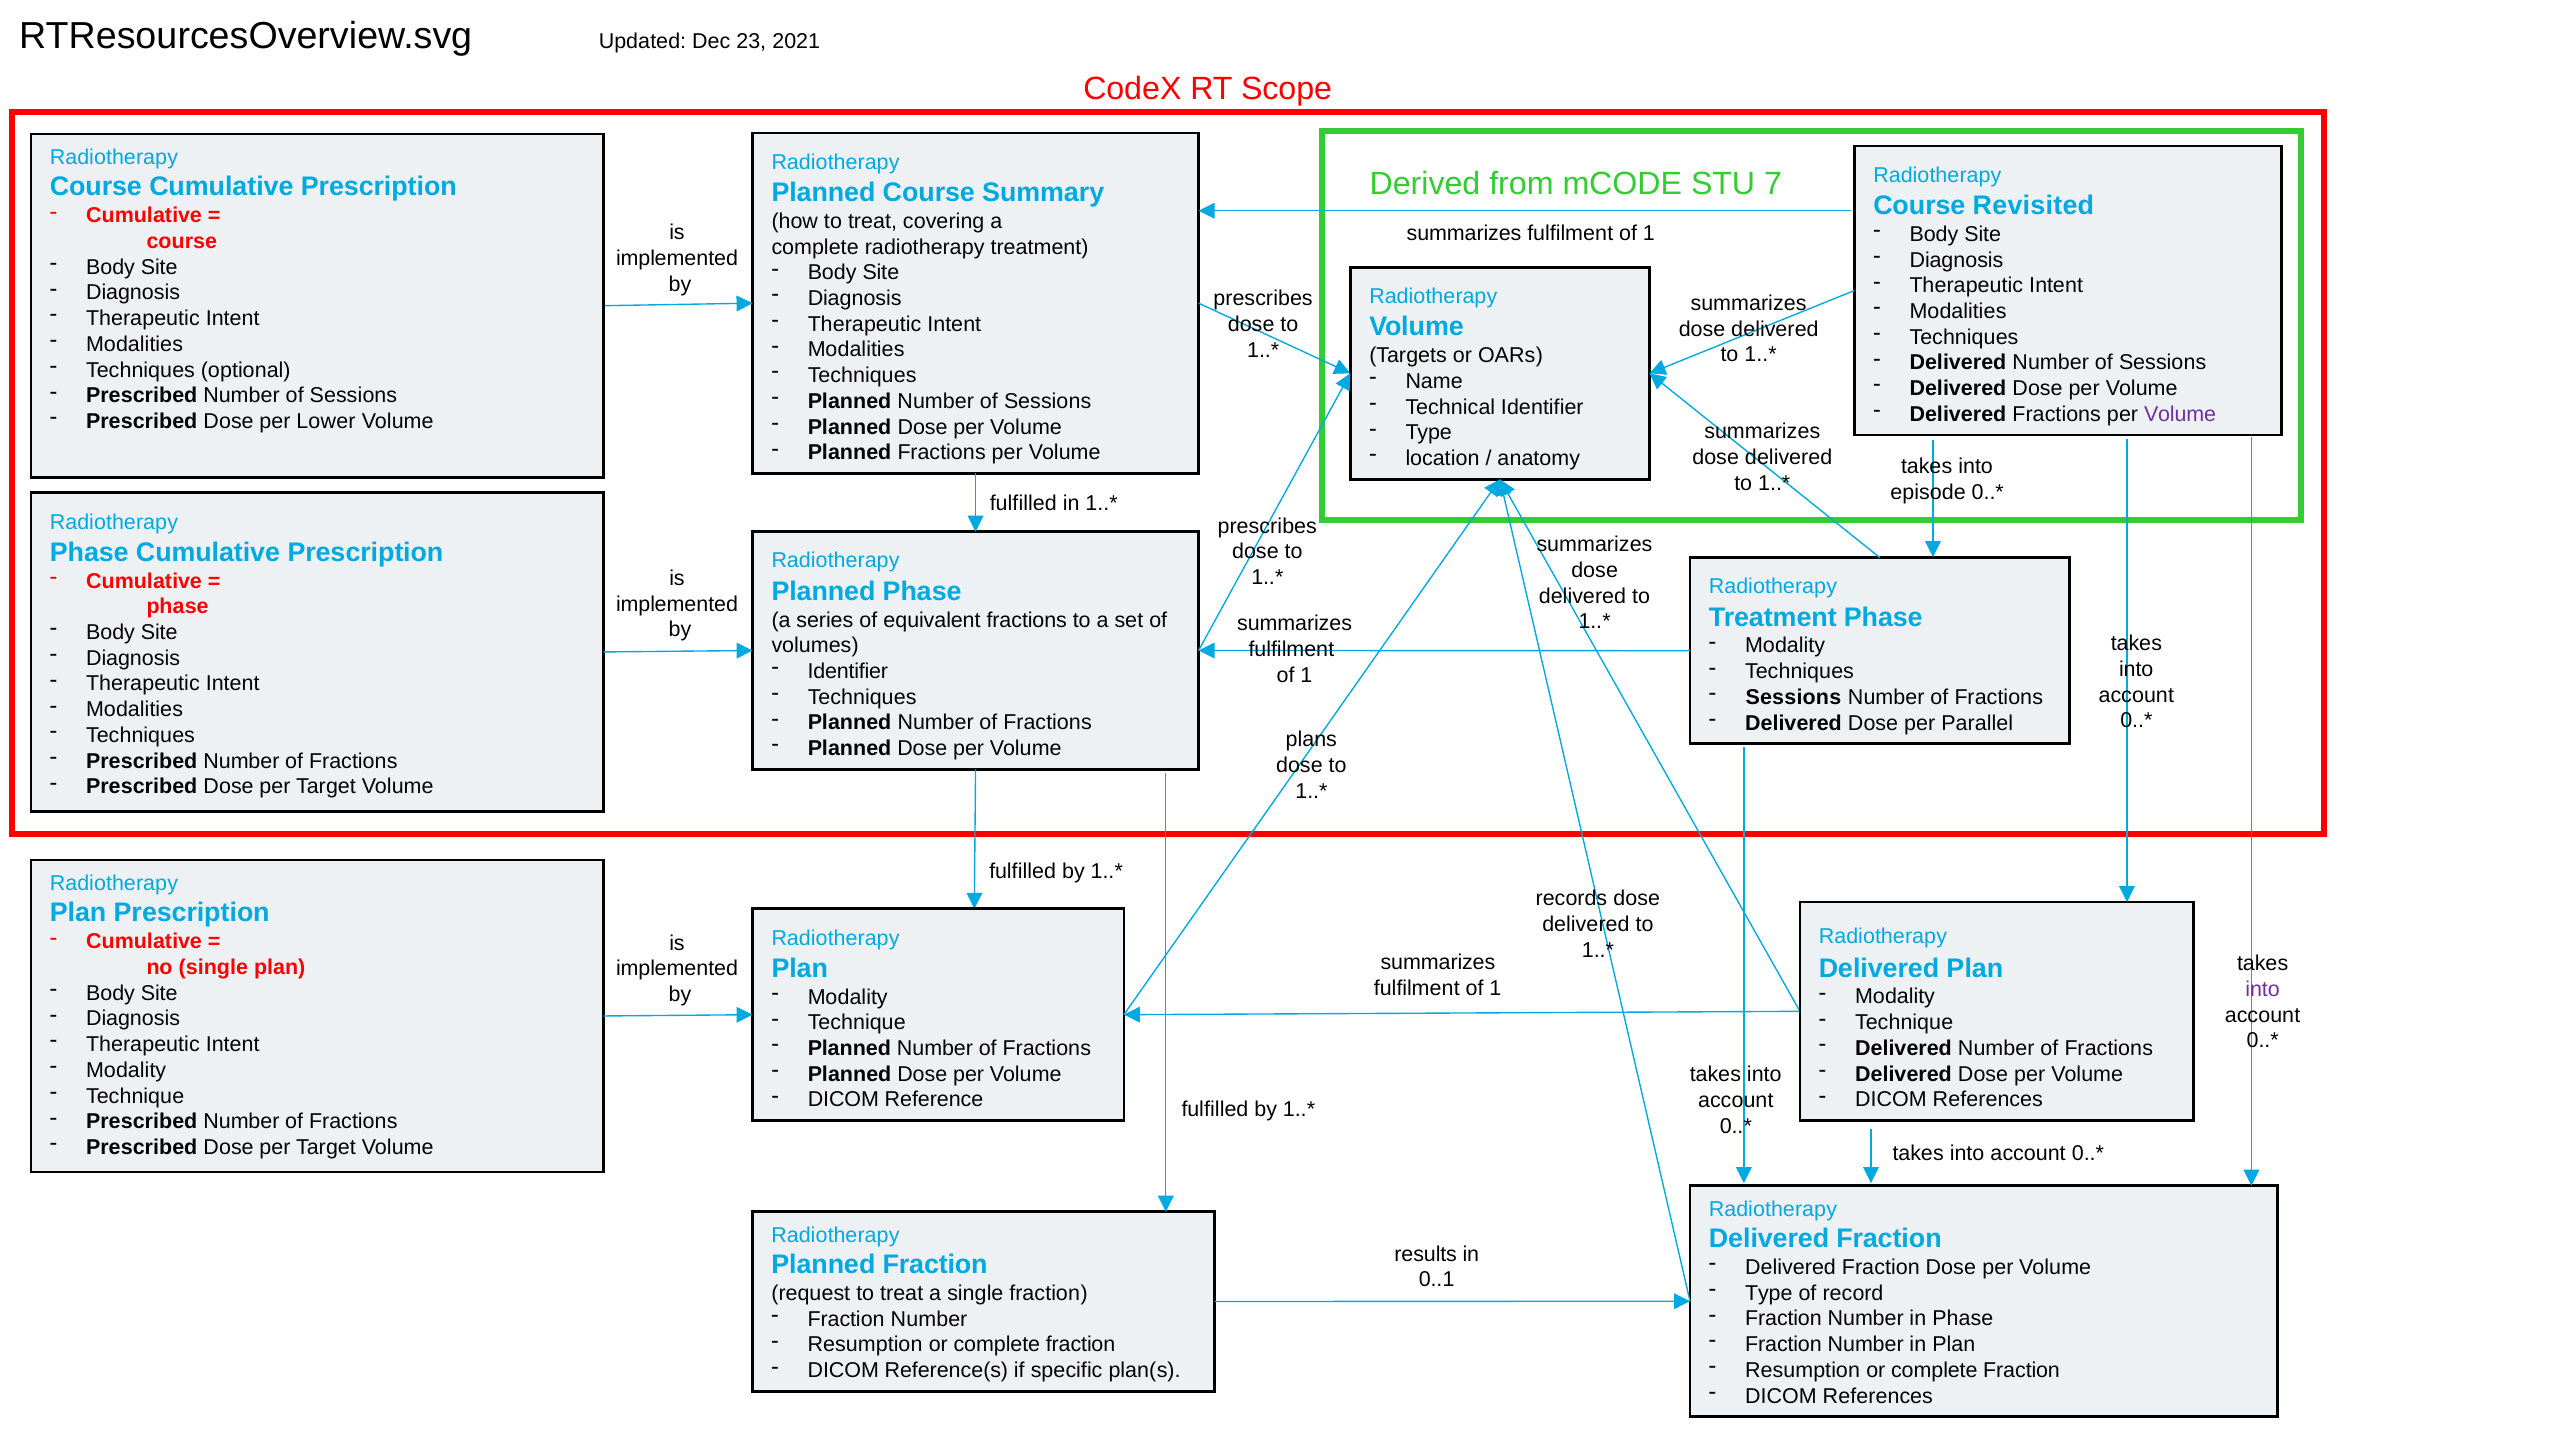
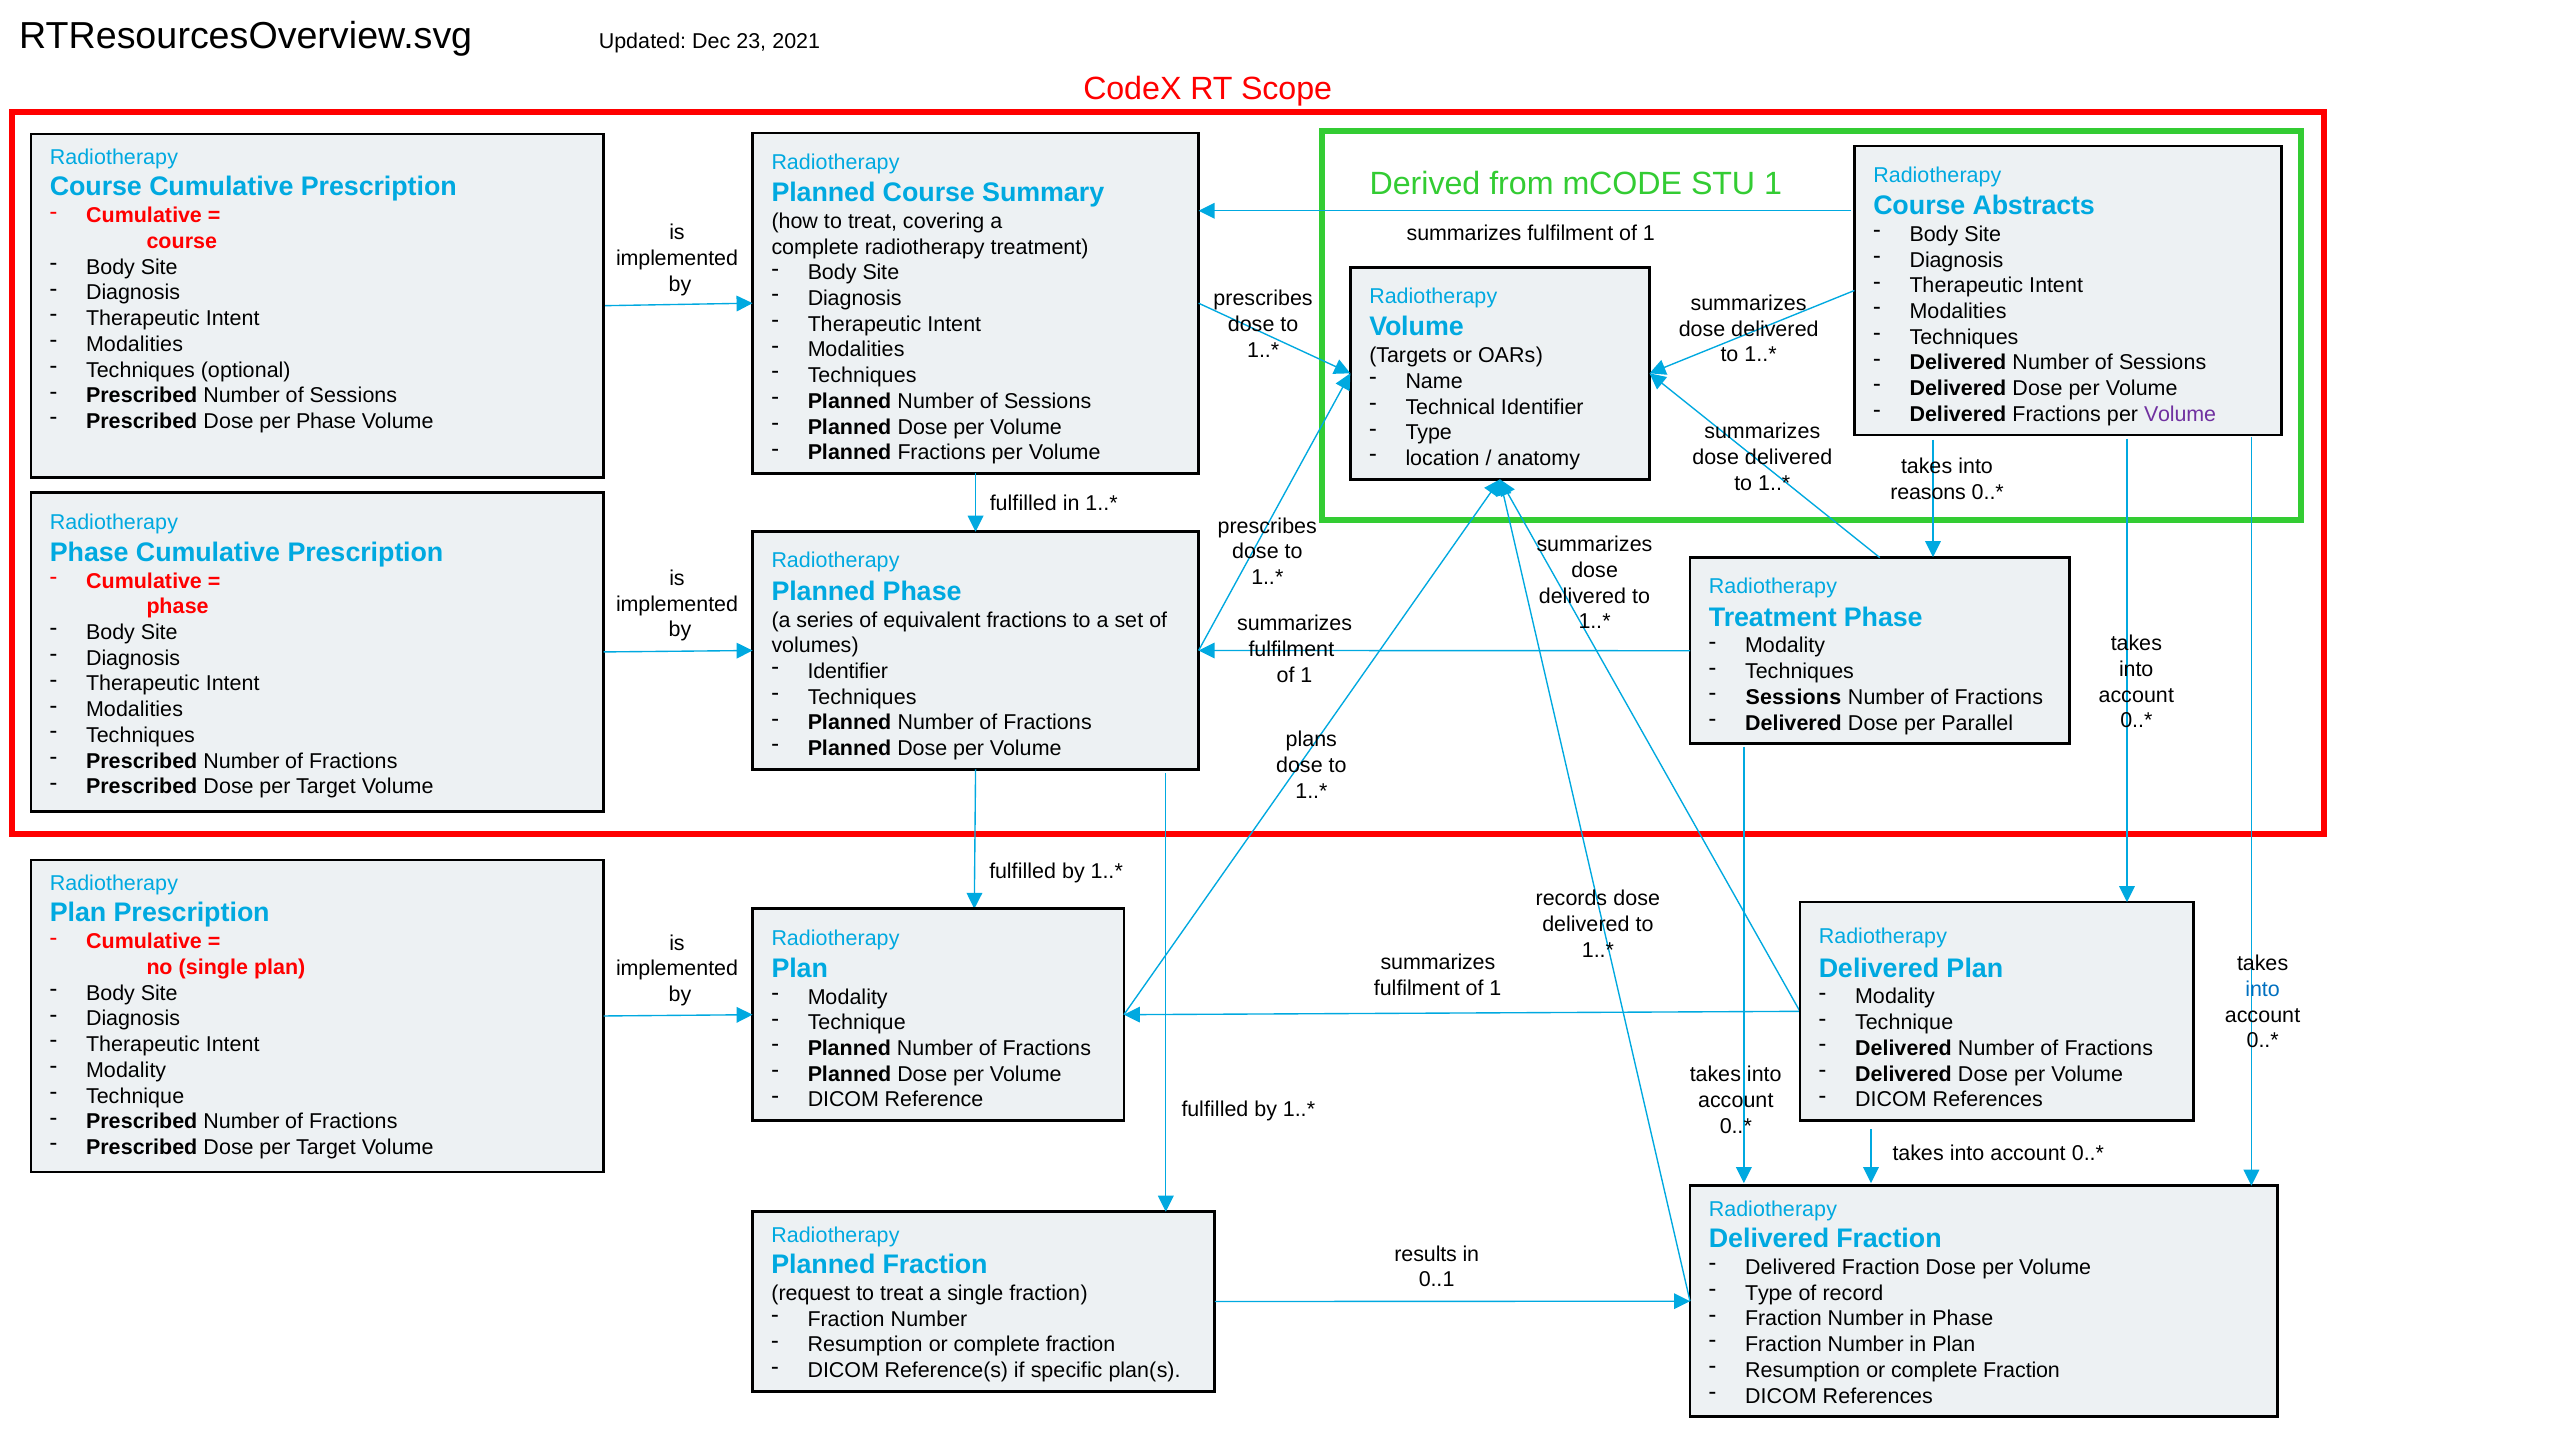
STU 7: 7 -> 1 (1773, 184)
Revisited: Revisited -> Abstracts (2034, 206)
per Lower: Lower -> Phase (326, 421)
episode: episode -> reasons (1928, 492)
into colour: purple -> blue (2262, 989)
